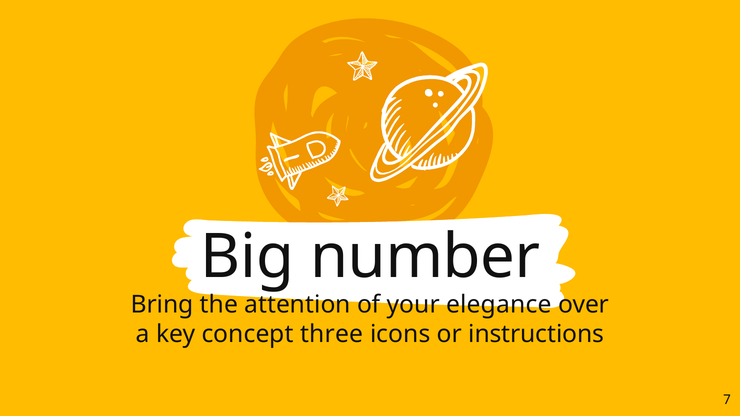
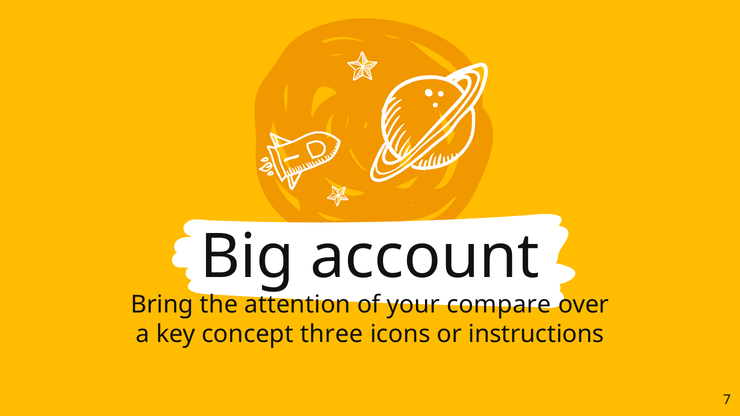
number: number -> account (425, 257)
elegance: elegance -> compare (499, 305)
